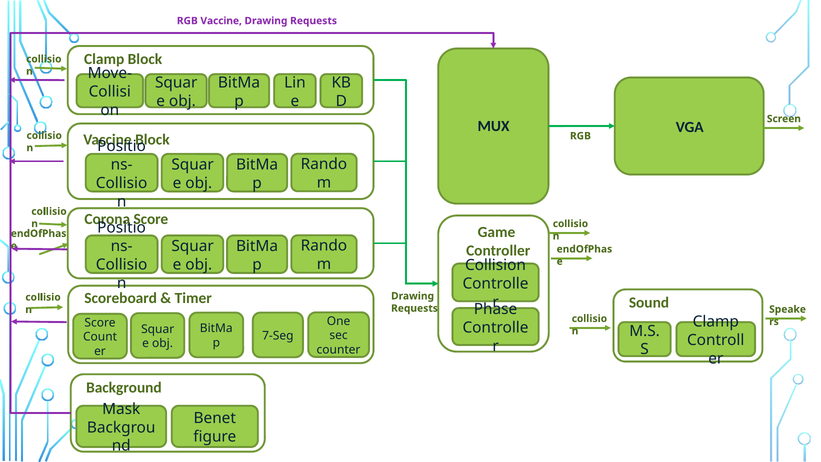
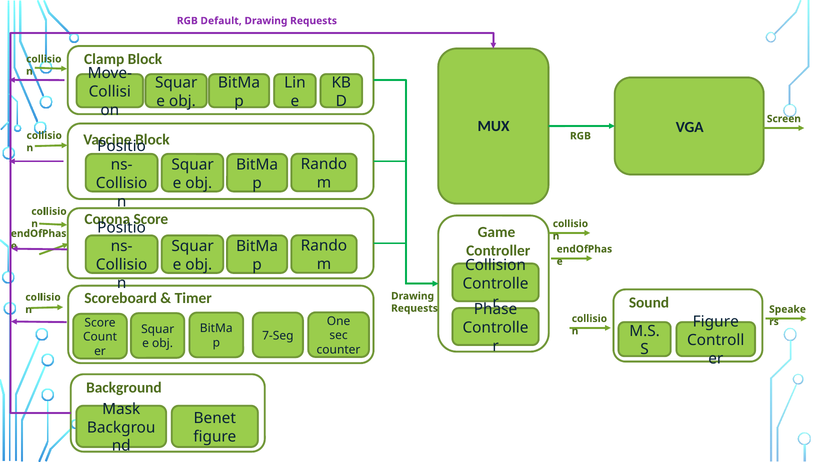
RGB Vaccine: Vaccine -> Default (221, 21)
Clamp: Clamp -> Figure (716, 322)
